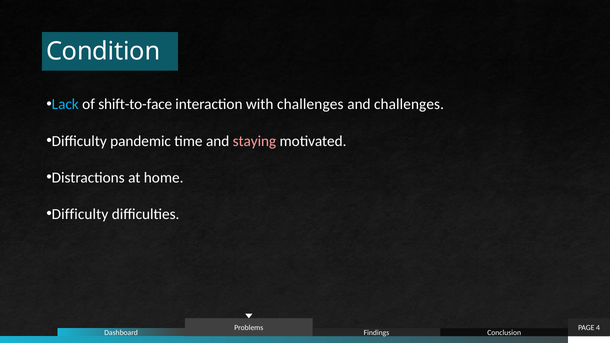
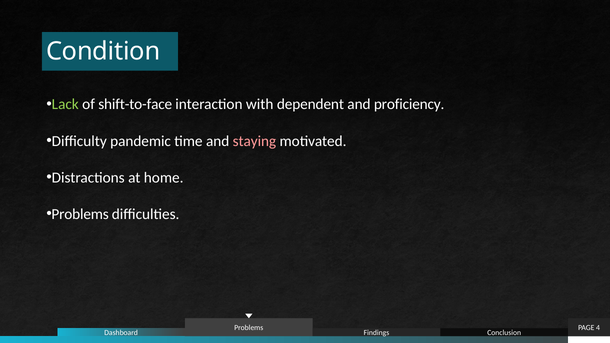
Lack colour: light blue -> light green (65, 104)
with challenges: challenges -> dependent (310, 104)
and challenges: challenges -> proficiency (409, 104)
Difficulty: Difficulty -> Problems (80, 214)
